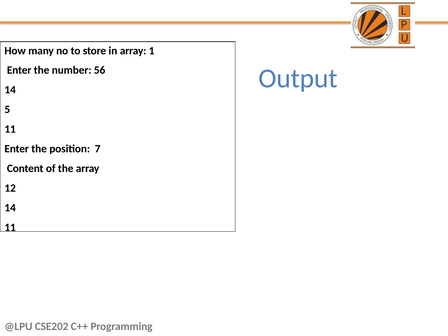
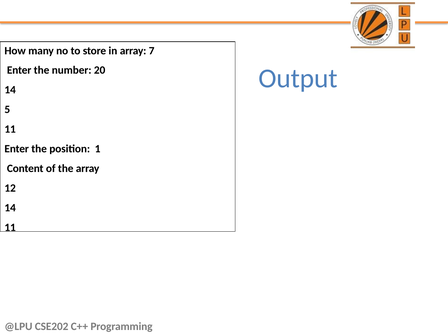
1: 1 -> 7 (152, 51)
56: 56 -> 20 (100, 70)
7: 7 -> 1 (98, 149)
